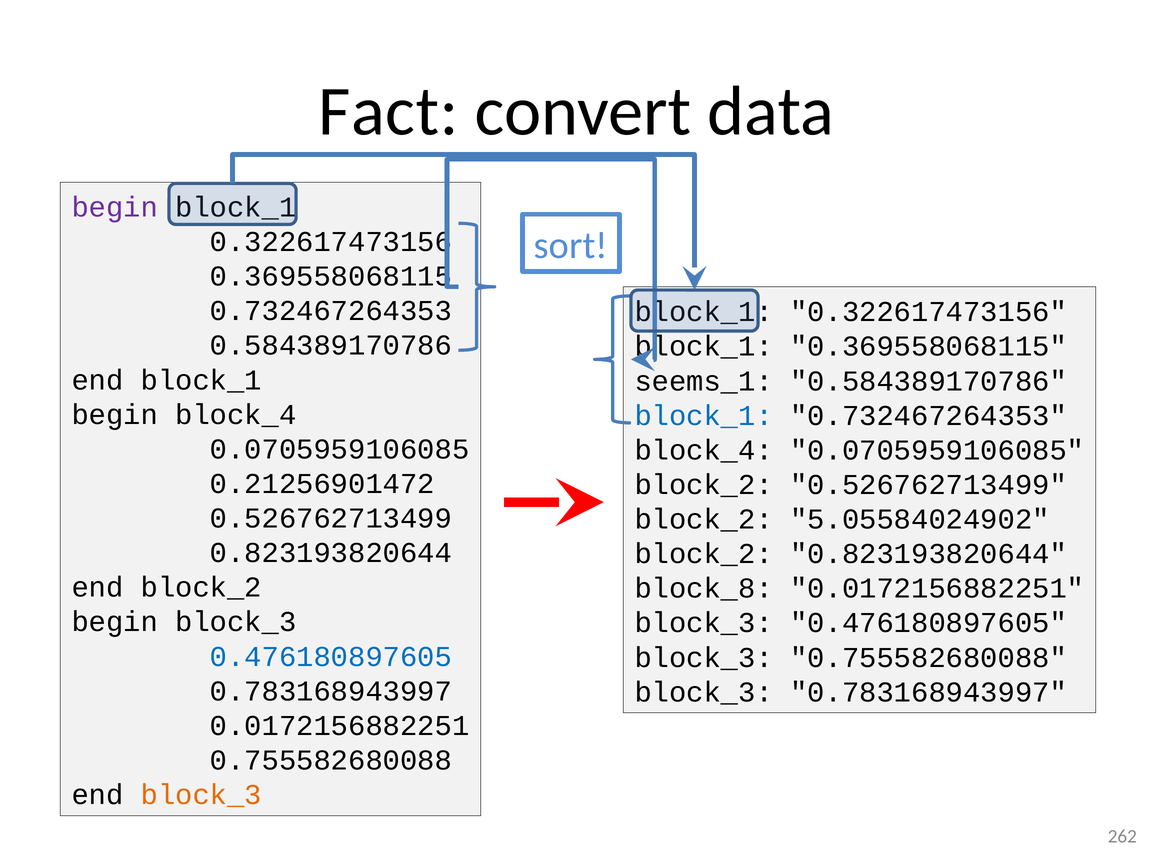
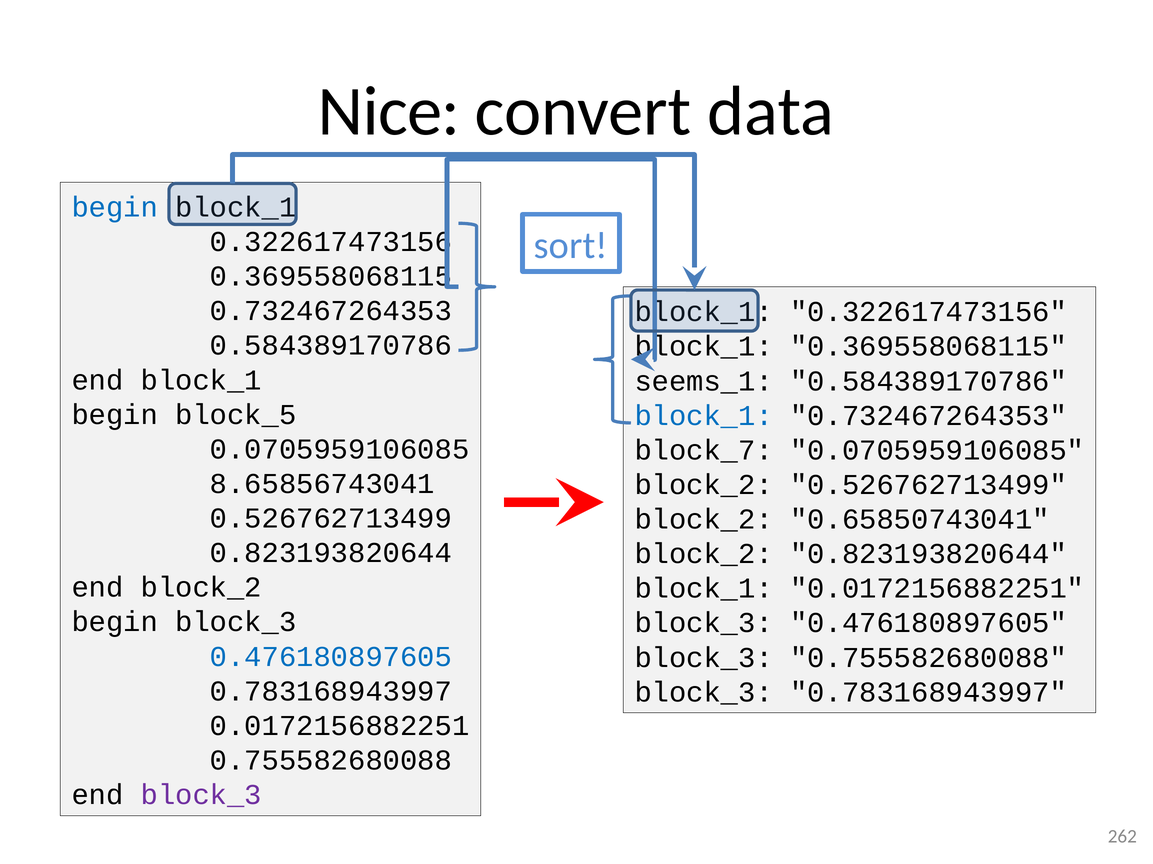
Fact: Fact -> Nice (389, 112)
begin colour: purple -> blue (115, 207)
begin block_4: block_4 -> block_5 (236, 415)
block_4: block_4 -> block_7 (704, 451)
0.21256901472: 0.21256901472 -> 8.65856743041 (322, 484)
5.05584024902: 5.05584024902 -> 0.65850743041 (920, 520)
block_8: block_8 -> block_1 (704, 589)
block_3 colour: orange -> purple (201, 795)
